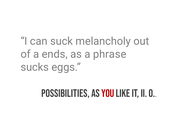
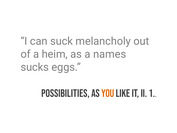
ends: ends -> heim (55, 54)
phrase: phrase -> names (110, 54)
you colour: red -> orange (108, 93)
0: 0 -> 1 (152, 93)
